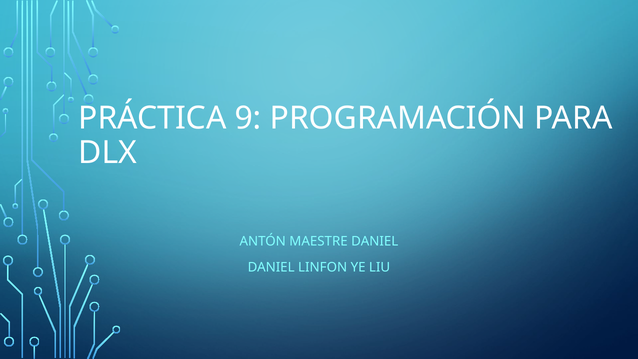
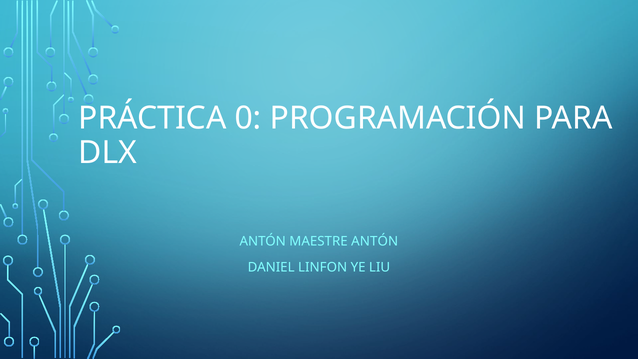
9: 9 -> 0 (248, 118)
MAESTRE DANIEL: DANIEL -> ANTÓN (375, 241)
